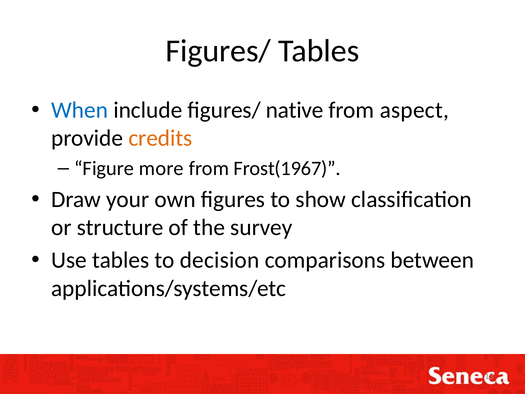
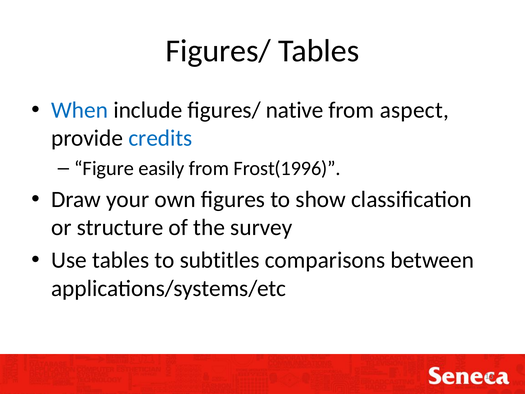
credits colour: orange -> blue (160, 138)
more: more -> easily (162, 168)
Frost(1967: Frost(1967 -> Frost(1996 (287, 168)
decision: decision -> subtitles (220, 260)
